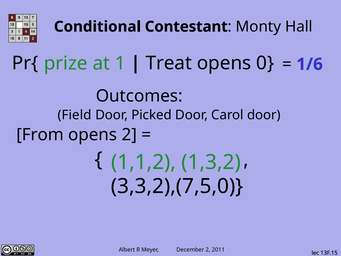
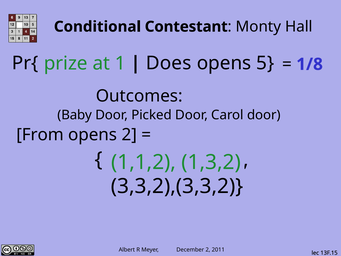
Treat: Treat -> Does (169, 63)
0: 0 -> 5 (265, 63)
1/6: 1/6 -> 1/8 (310, 64)
Field: Field -> Baby (75, 115)
3,3,2),(7,5,0: 3,3,2),(7,5,0 -> 3,3,2),(3,3,2 (177, 186)
